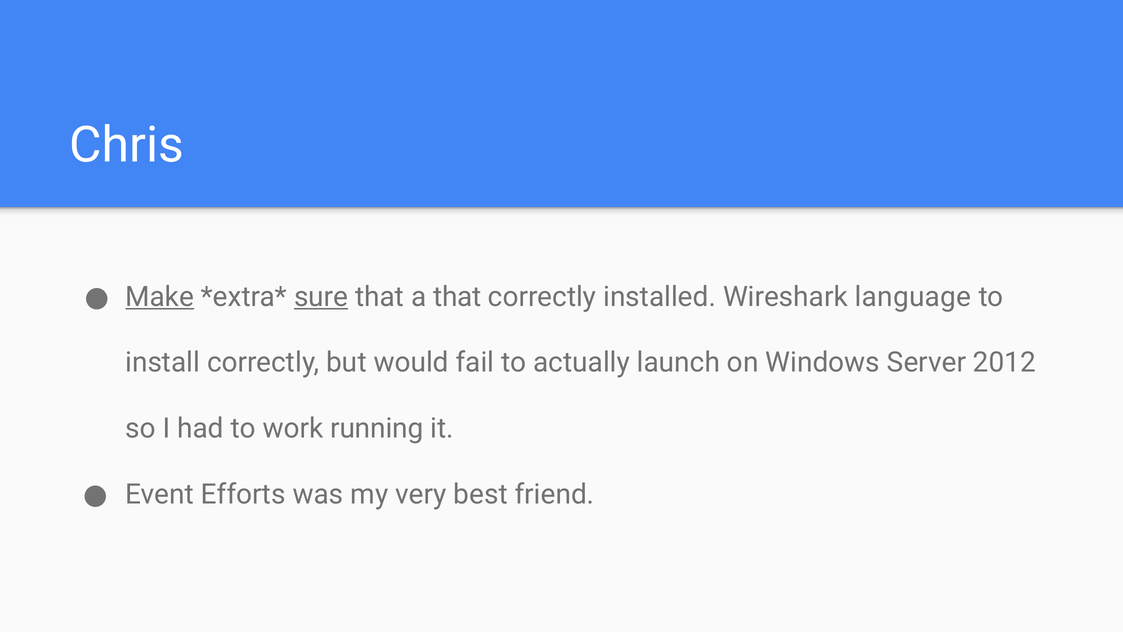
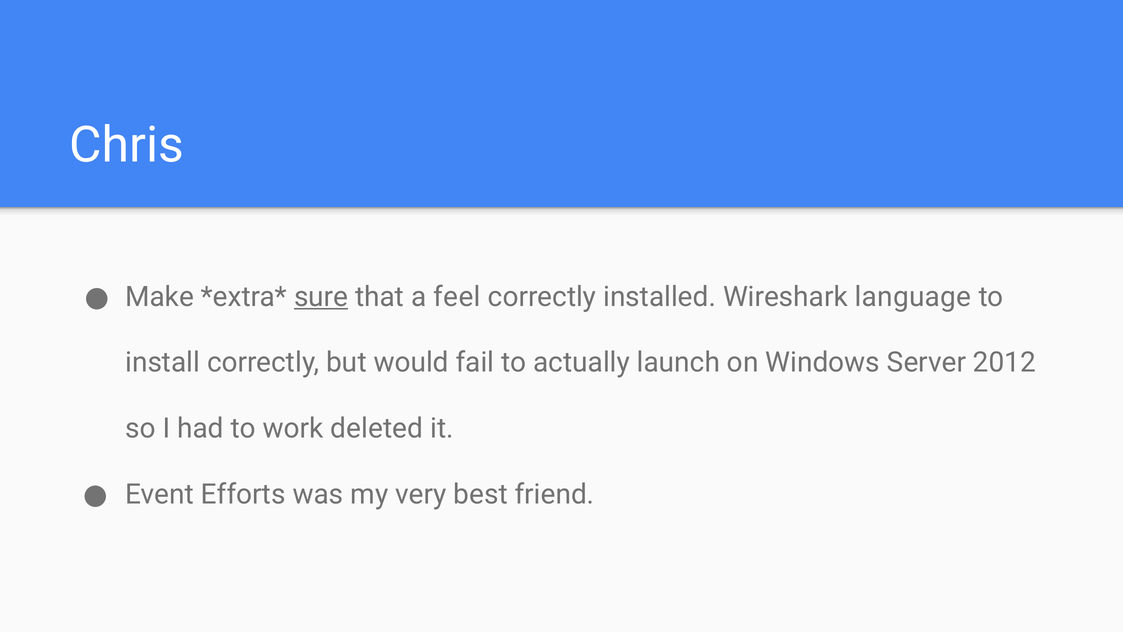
Make underline: present -> none (160, 297)
a that: that -> feel (457, 297)
running: running -> deleted (377, 428)
